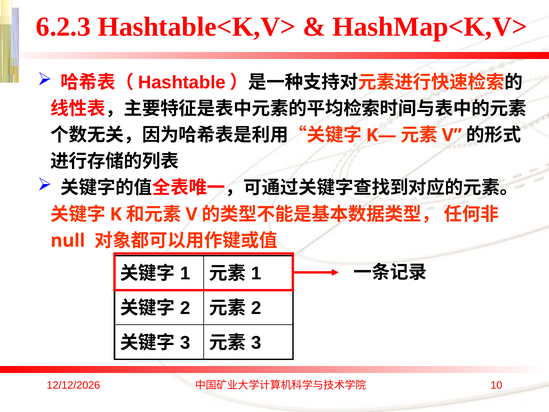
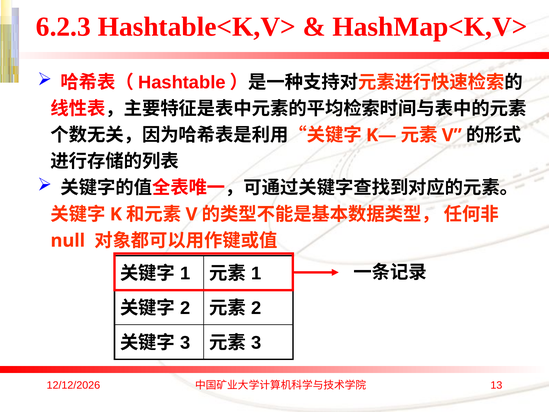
10: 10 -> 13 (496, 385)
